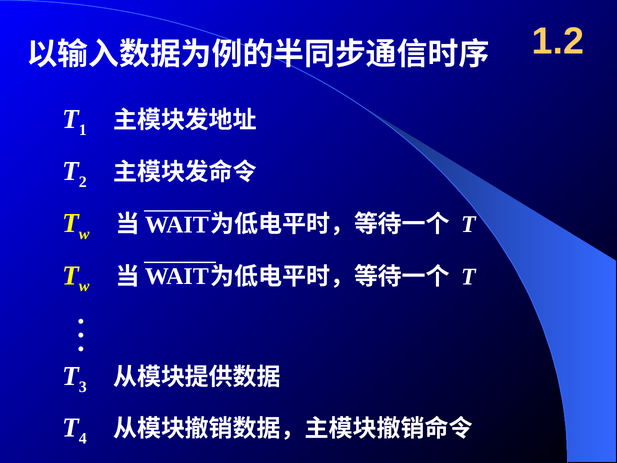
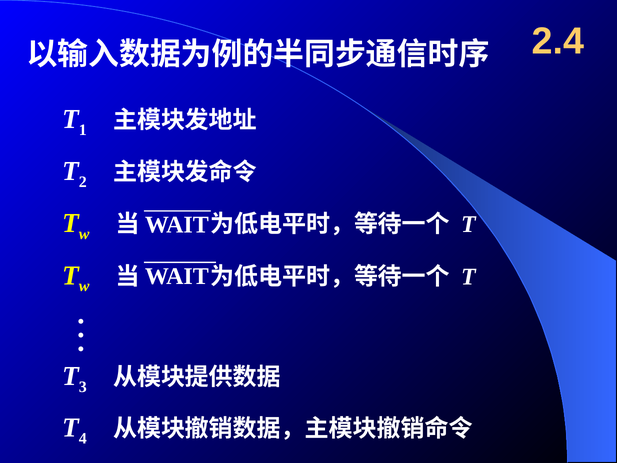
1.2: 1.2 -> 2.4 (558, 41)
